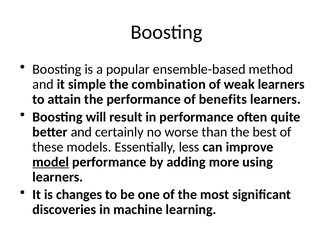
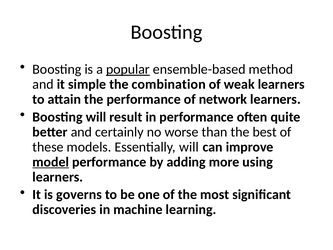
popular underline: none -> present (128, 69)
benefits: benefits -> network (223, 99)
Essentially less: less -> will (189, 147)
changes: changes -> governs (79, 194)
